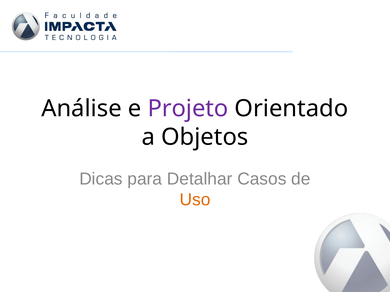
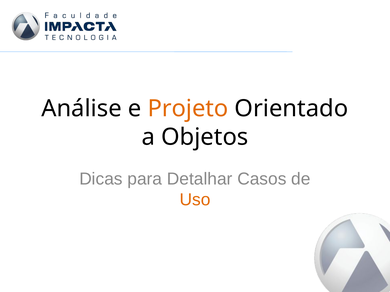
Projeto colour: purple -> orange (188, 109)
